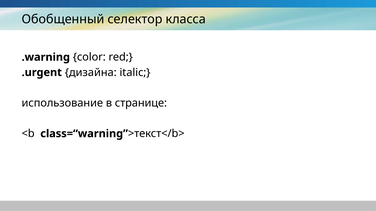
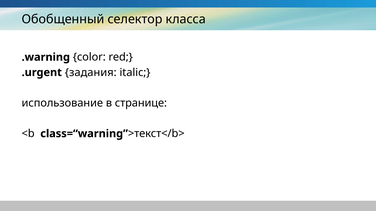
дизайна: дизайна -> задания (91, 73)
